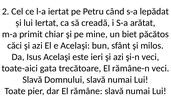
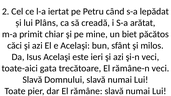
lui Iertat: Iertat -> Plâns (47, 23)
